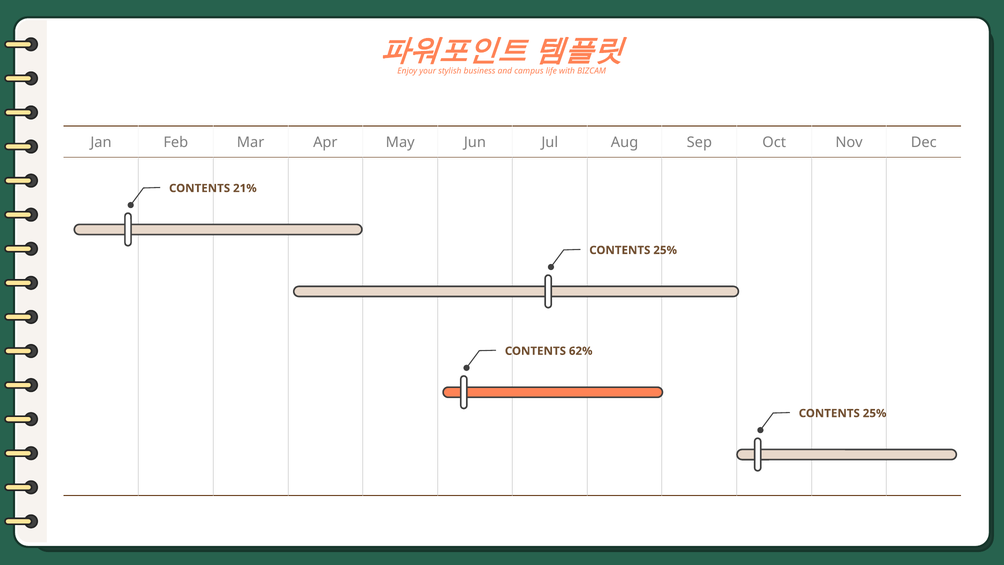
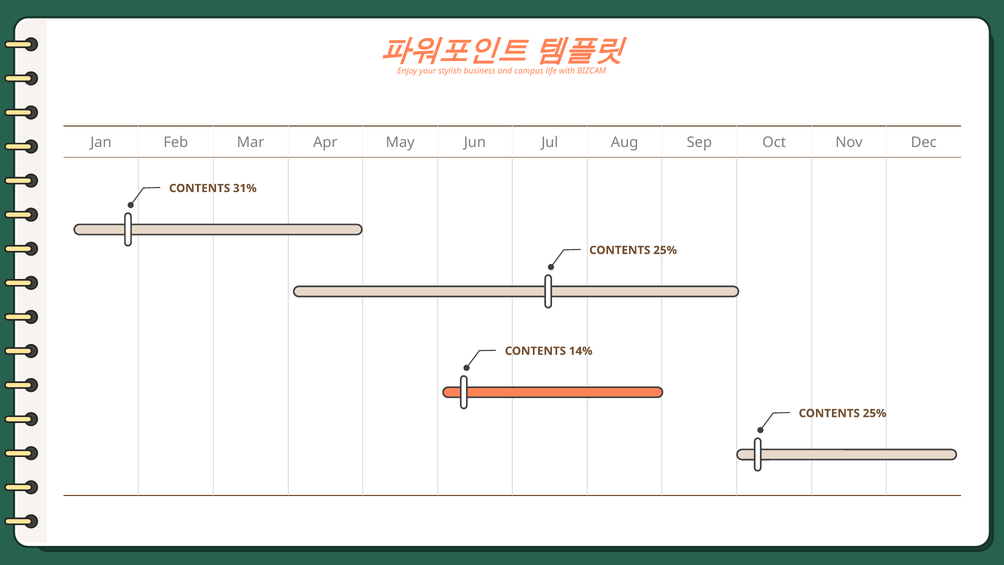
21%: 21% -> 31% (245, 188)
62%: 62% -> 14% (581, 351)
